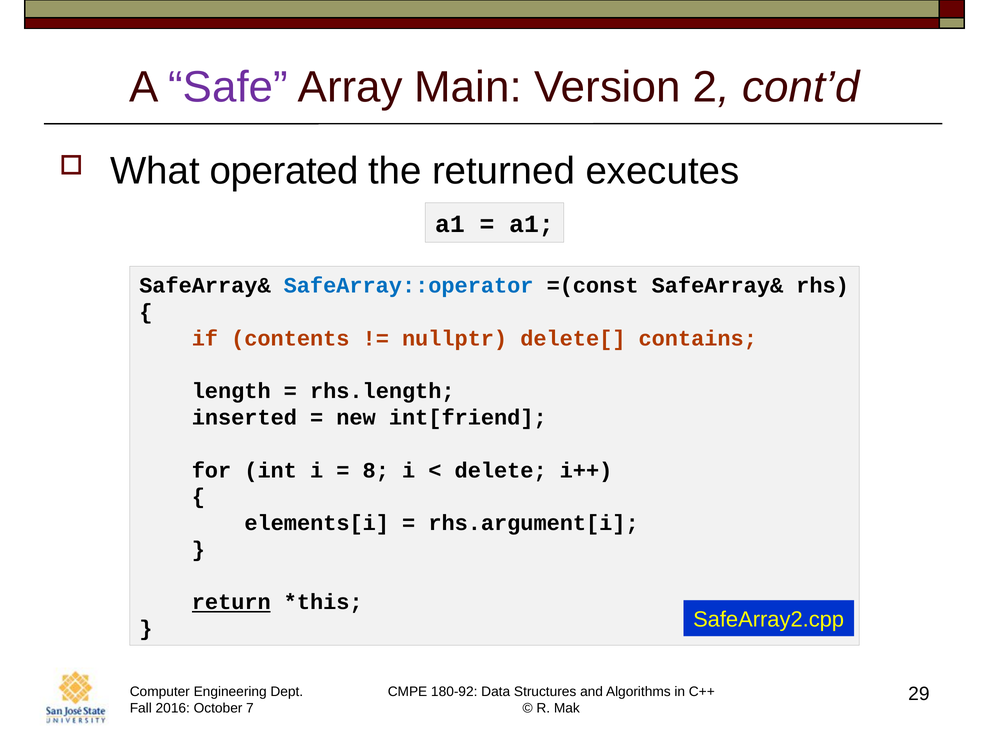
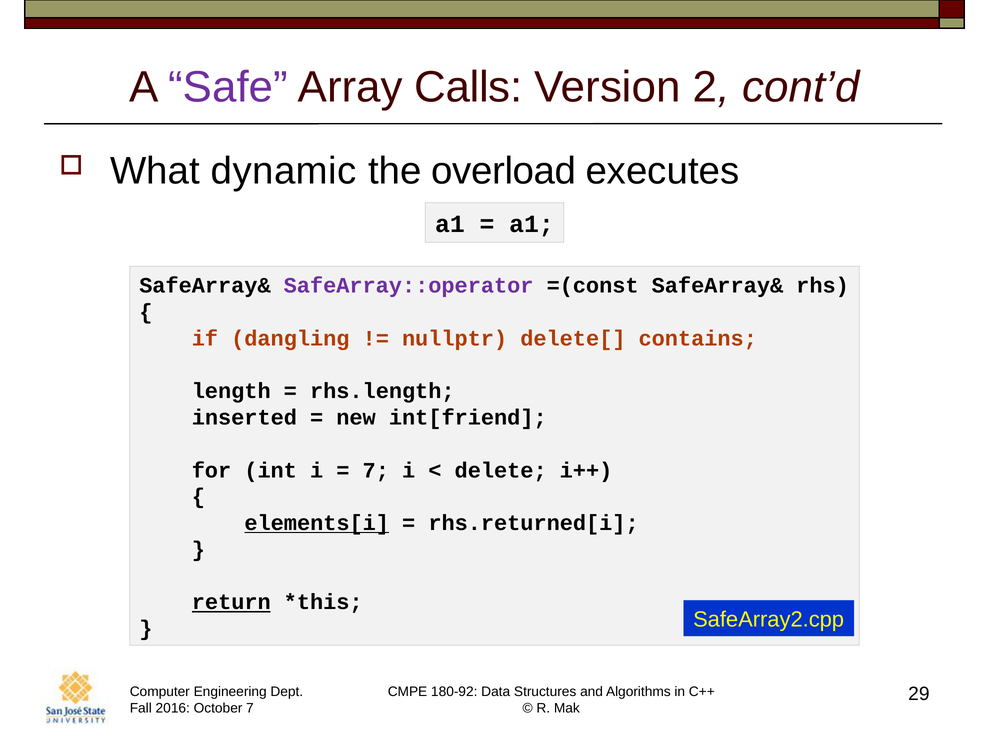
Main: Main -> Calls (468, 87)
operated: operated -> dynamic (284, 171)
returned: returned -> overload (504, 171)
SafeArray::operator colour: blue -> purple (409, 286)
contents: contents -> dangling (290, 338)
8: 8 -> 7 (376, 470)
elements[i underline: none -> present (317, 523)
rhs.argument[i: rhs.argument[i -> rhs.returned[i (534, 523)
